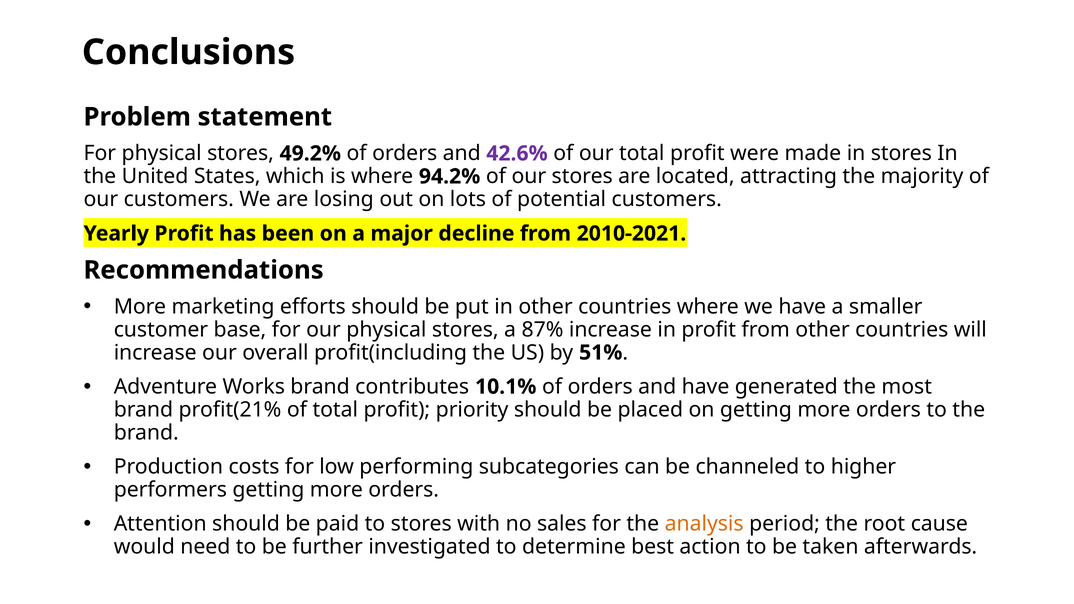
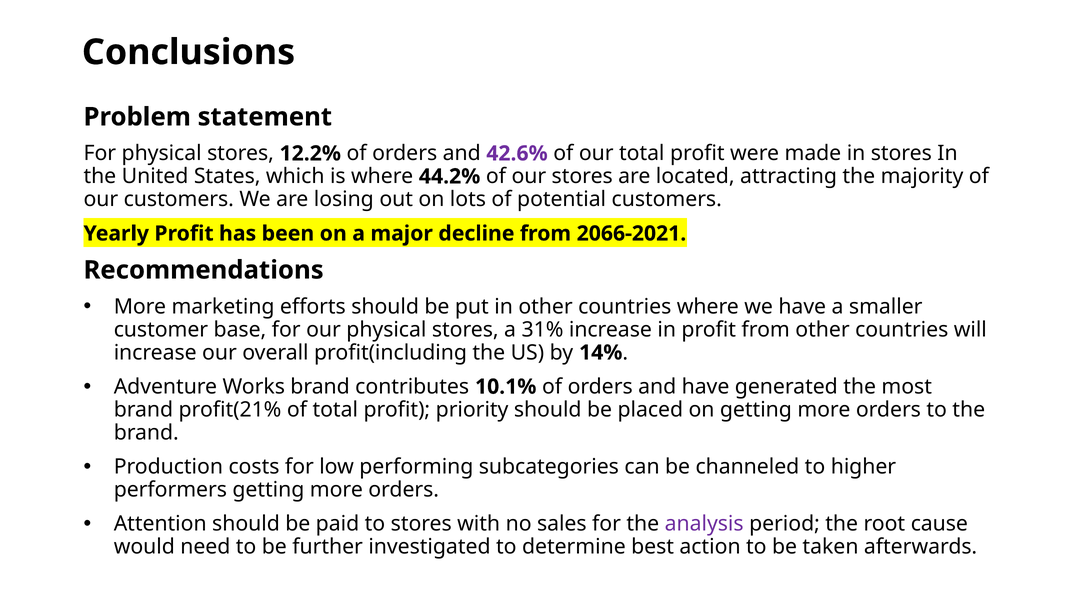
49.2%: 49.2% -> 12.2% (310, 154)
94.2%: 94.2% -> 44.2% (450, 176)
2010-2021: 2010-2021 -> 2066-2021 (631, 234)
87%: 87% -> 31% (543, 330)
51%: 51% -> 14% (601, 353)
analysis colour: orange -> purple (704, 524)
